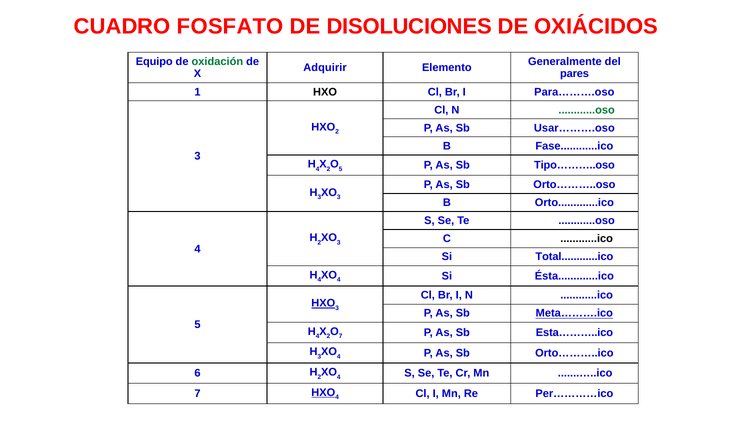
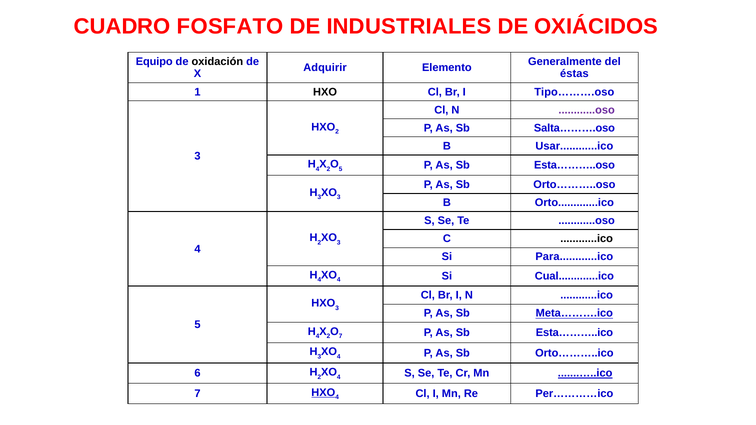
DISOLUCIONES: DISOLUCIONES -> INDUSTRIALES (409, 27)
oxidación colour: green -> black (217, 61)
pares: pares -> éstas (574, 74)
Para……….oso: Para……….oso -> Tipo……….oso (574, 92)
............oso colour: green -> purple (587, 110)
Usar……….oso: Usar……….oso -> Salta……….oso (574, 128)
Fase............ico: Fase............ico -> Usar............ico (574, 146)
Tipo………..oso: Tipo………..oso -> Esta………..oso (574, 165)
Total............ico: Total............ico -> Para............ico (574, 257)
Ésta.............ico: Ésta.............ico -> Cual.............ico (574, 276)
HXO underline: present -> none (323, 303)
.......…..ico underline: none -> present (585, 374)
